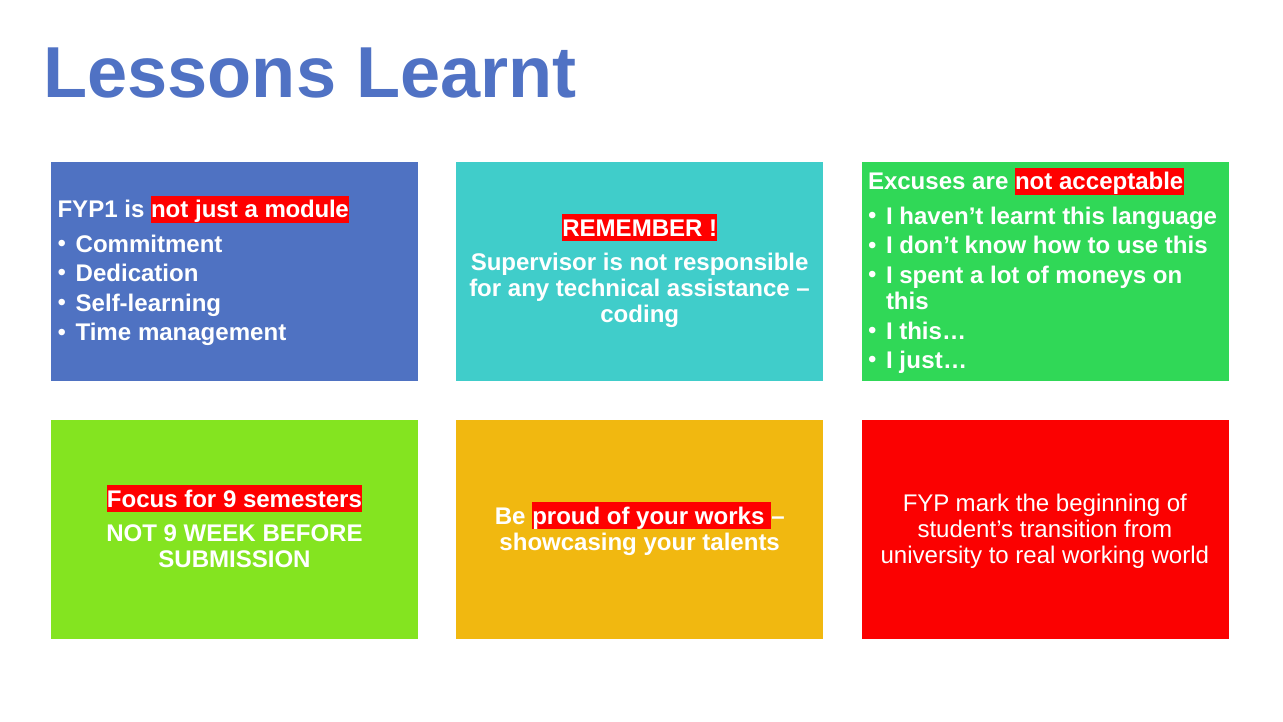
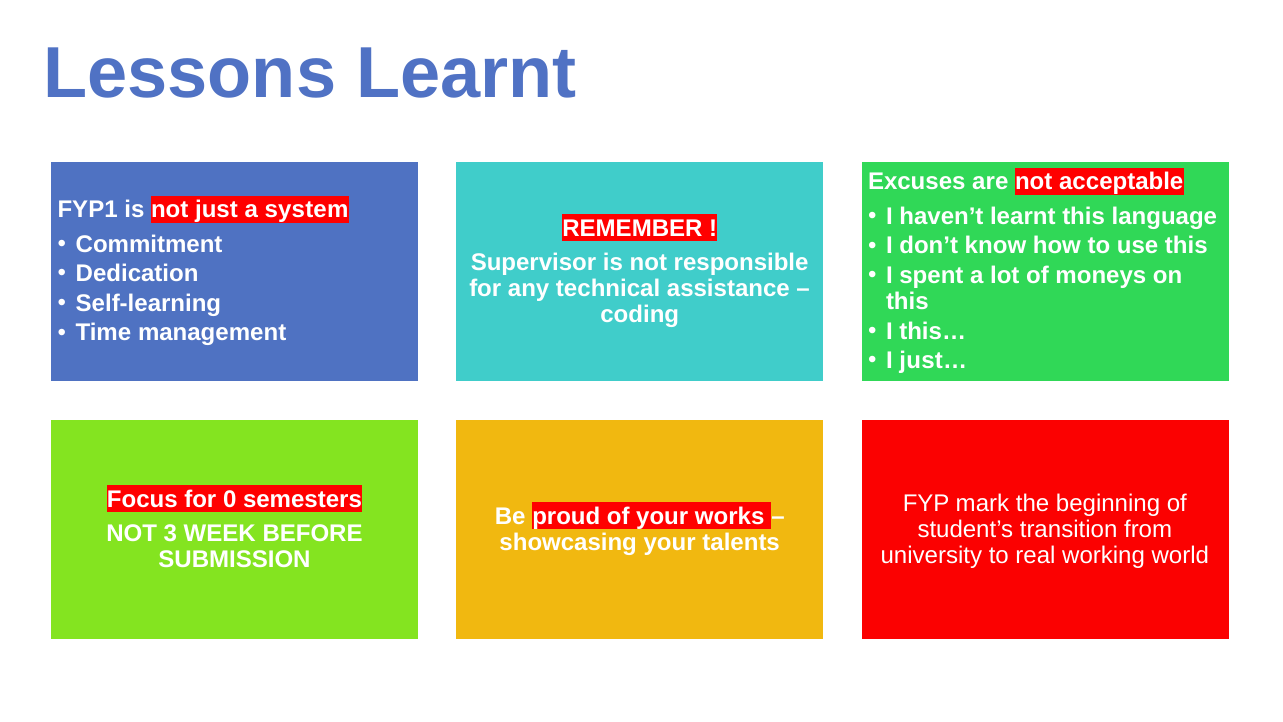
module: module -> system (306, 210)
for 9: 9 -> 0 (230, 499)
NOT 9: 9 -> 3 (170, 533)
